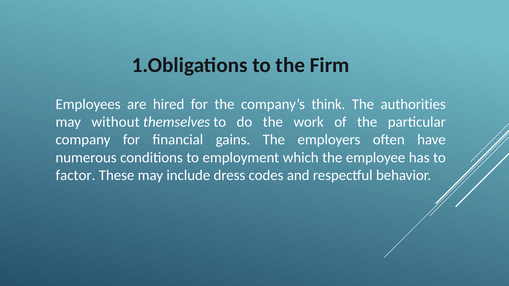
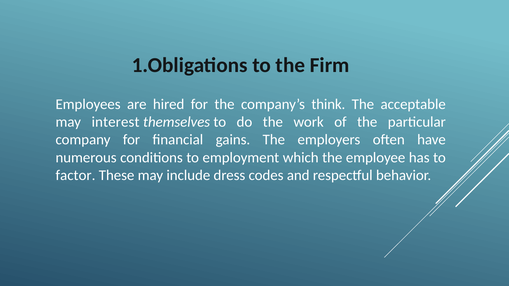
authorities: authorities -> acceptable (413, 104)
without: without -> interest (116, 122)
